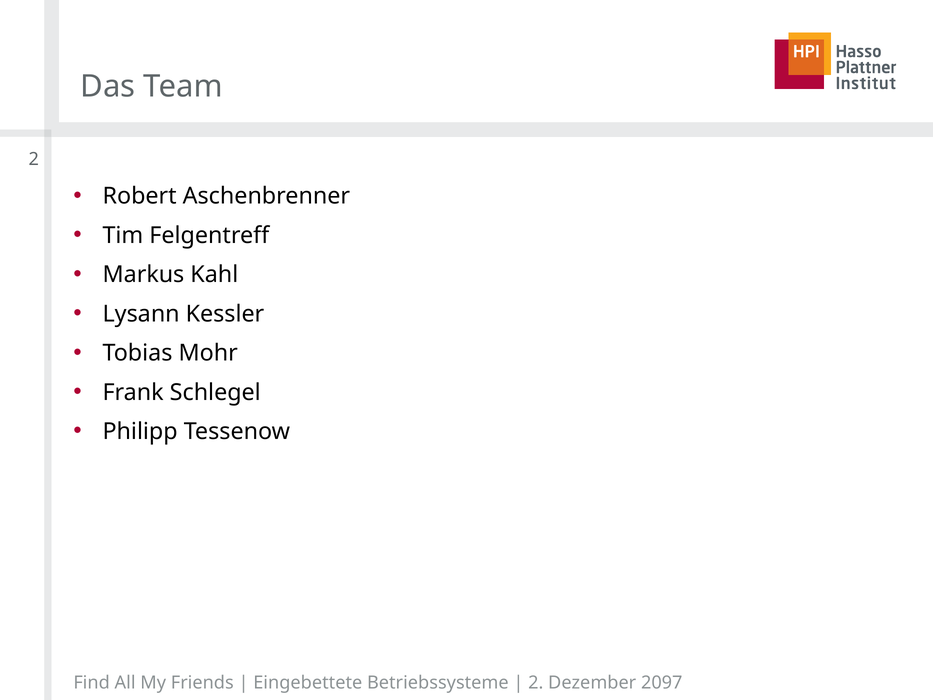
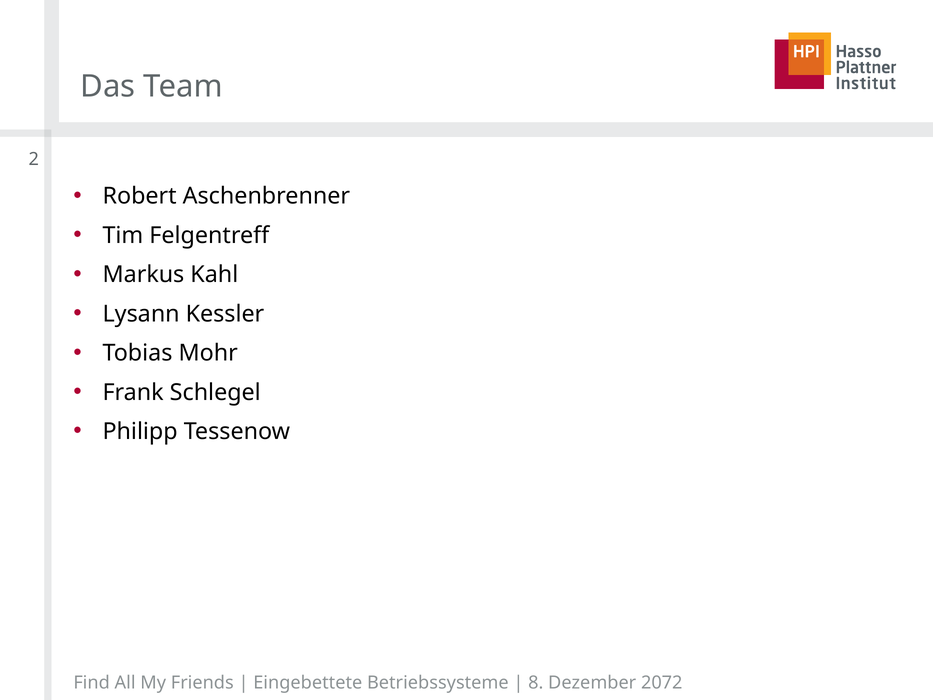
2: 2 -> 8 (536, 683)
2097: 2097 -> 2072 (662, 683)
